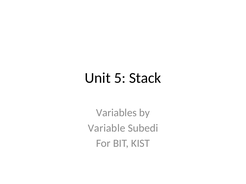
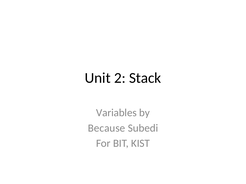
5: 5 -> 2 (120, 78)
Variable: Variable -> Because (107, 128)
